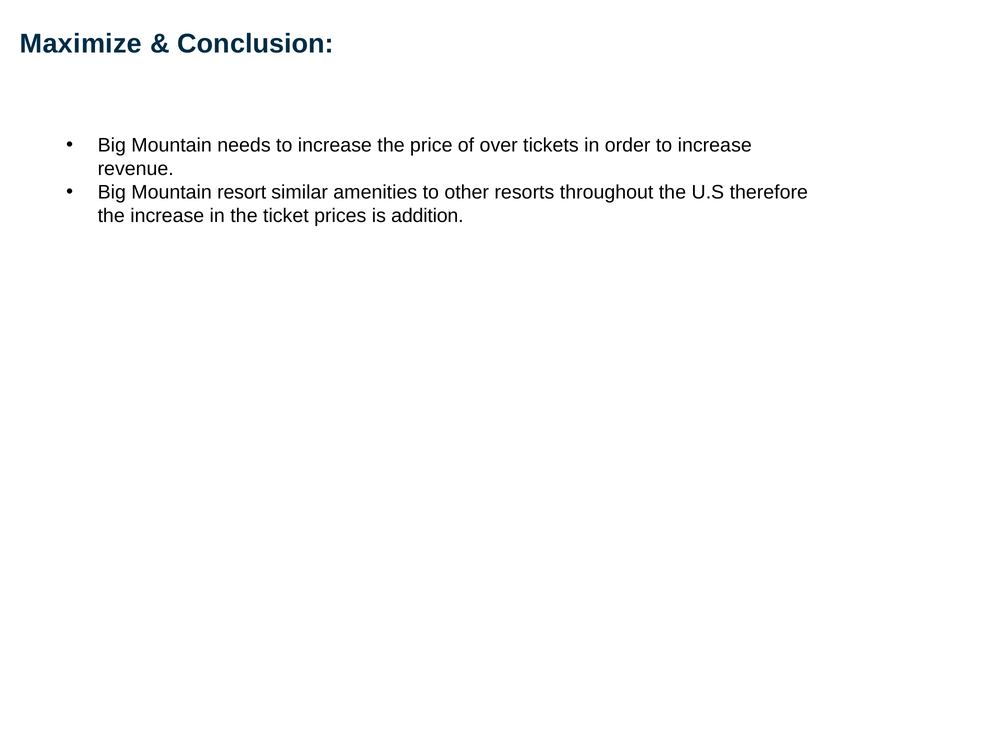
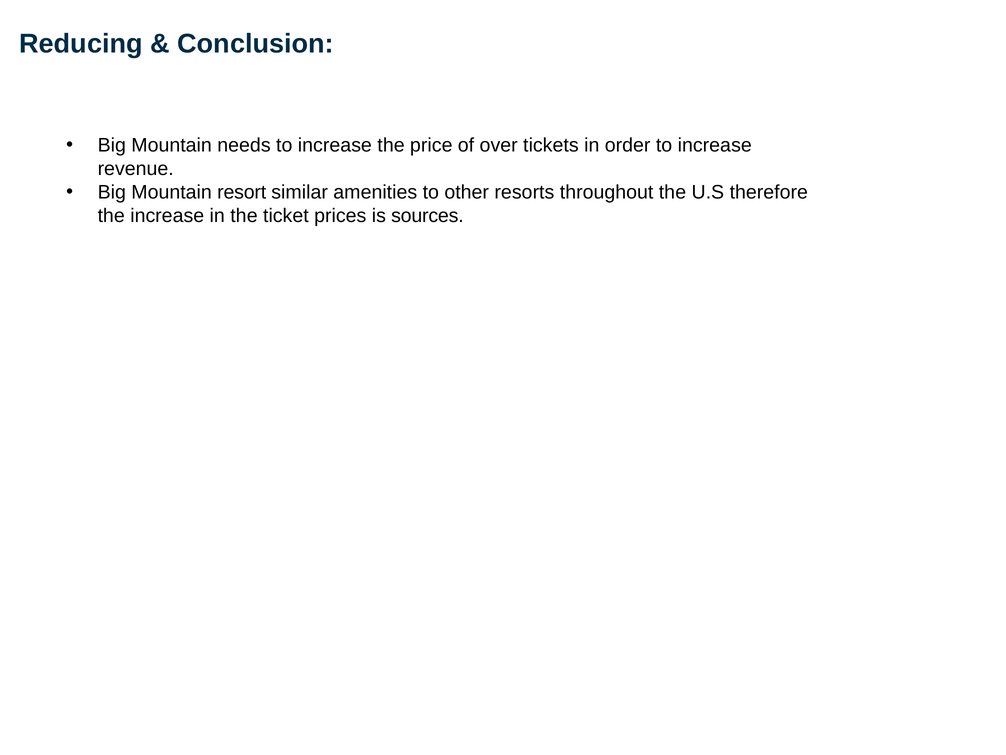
Maximize: Maximize -> Reducing (81, 44)
addition: addition -> sources (427, 216)
